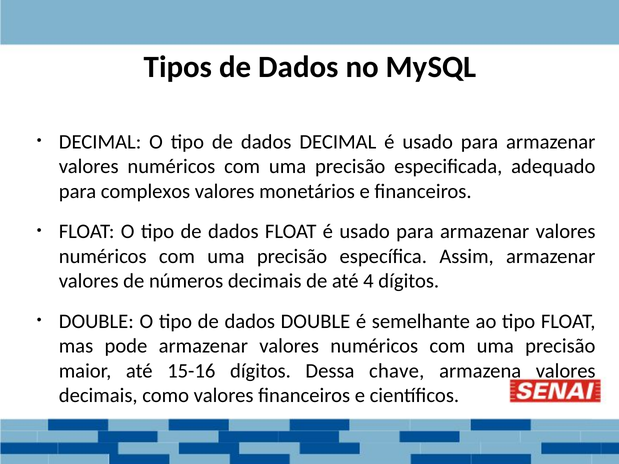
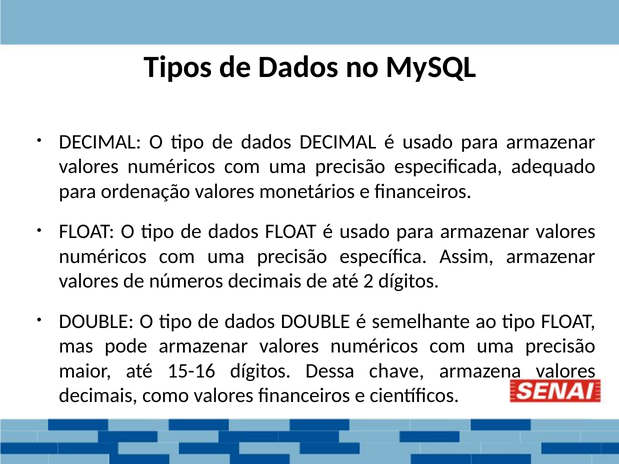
complexos: complexos -> ordenação (145, 191)
4: 4 -> 2 (368, 281)
